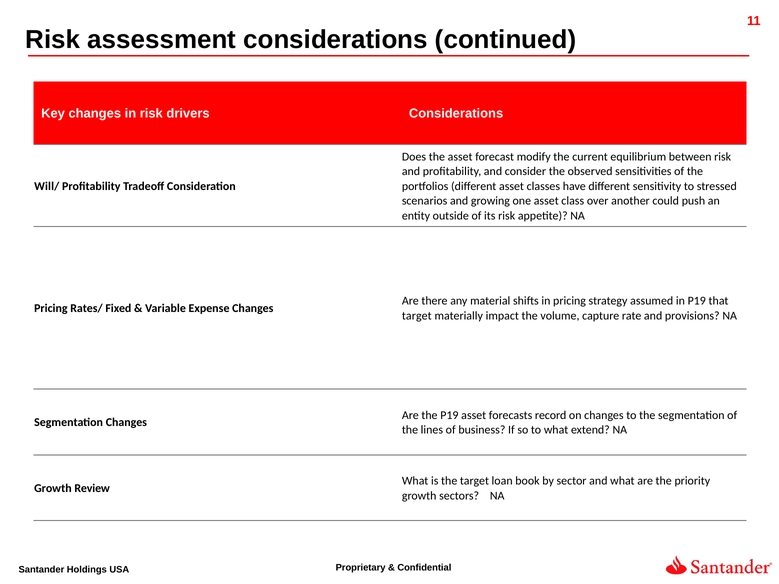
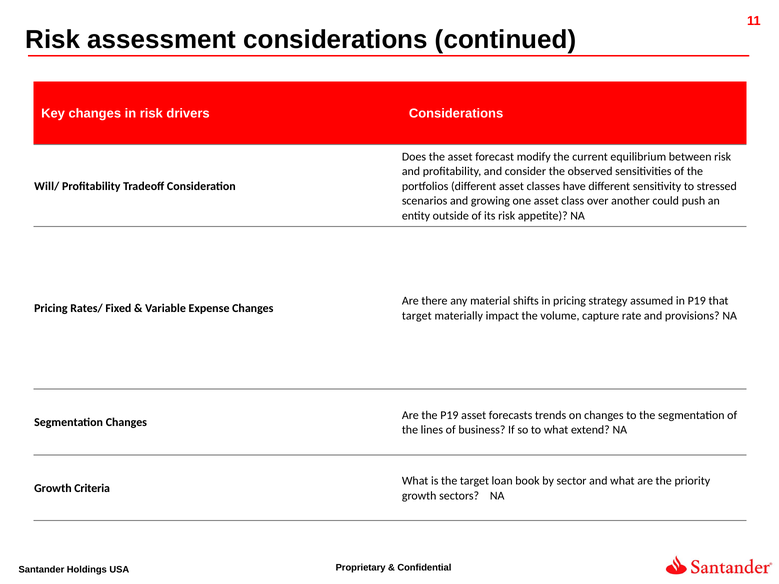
record: record -> trends (551, 415)
Review: Review -> Criteria (92, 489)
